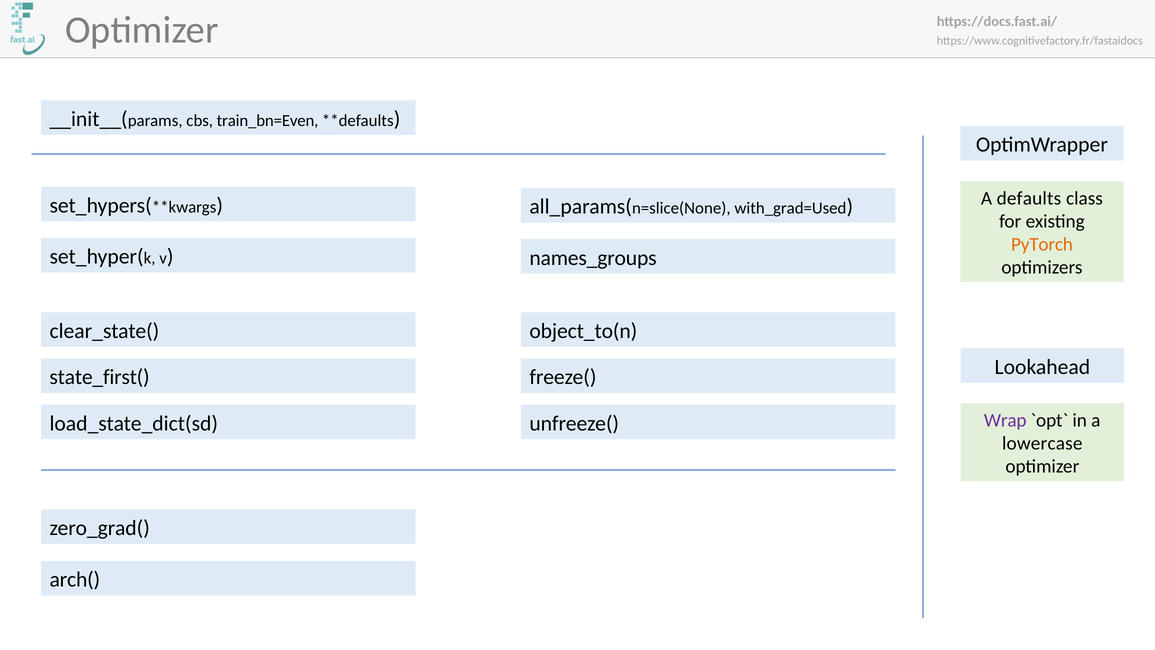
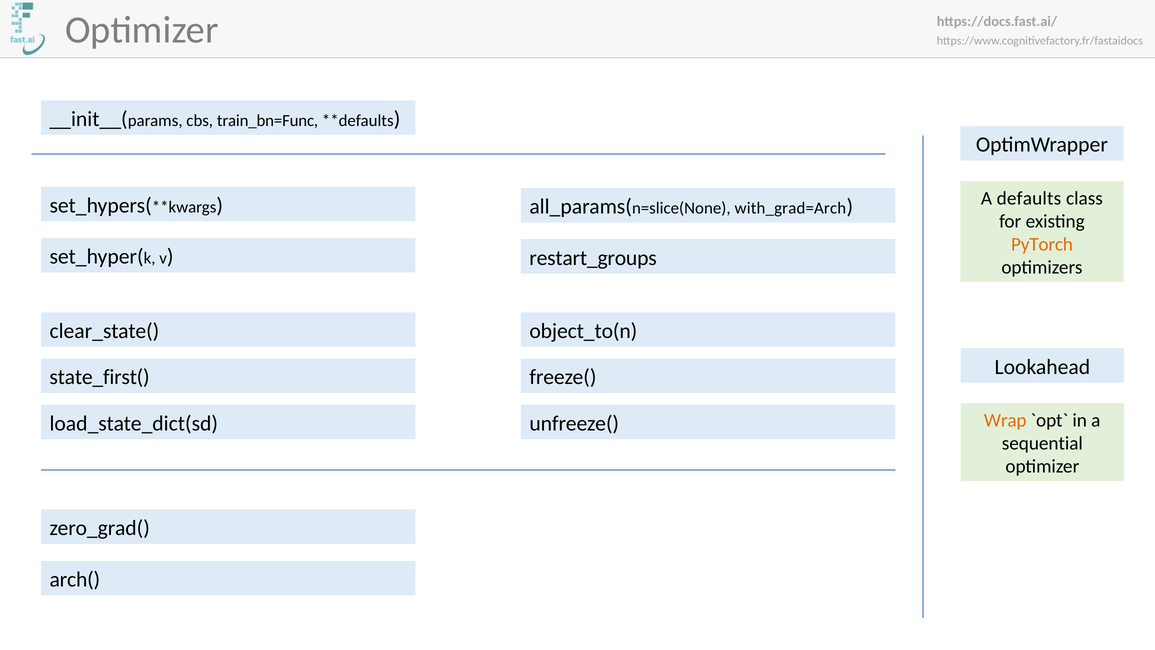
train_bn=Even: train_bn=Even -> train_bn=Func (268, 121)
with_grad=Used: with_grad=Used -> with_grad=Arch (790, 208)
names_groups: names_groups -> restart_groups (593, 258)
Wrap colour: purple -> orange (1005, 420)
lowercase: lowercase -> sequential (1042, 443)
